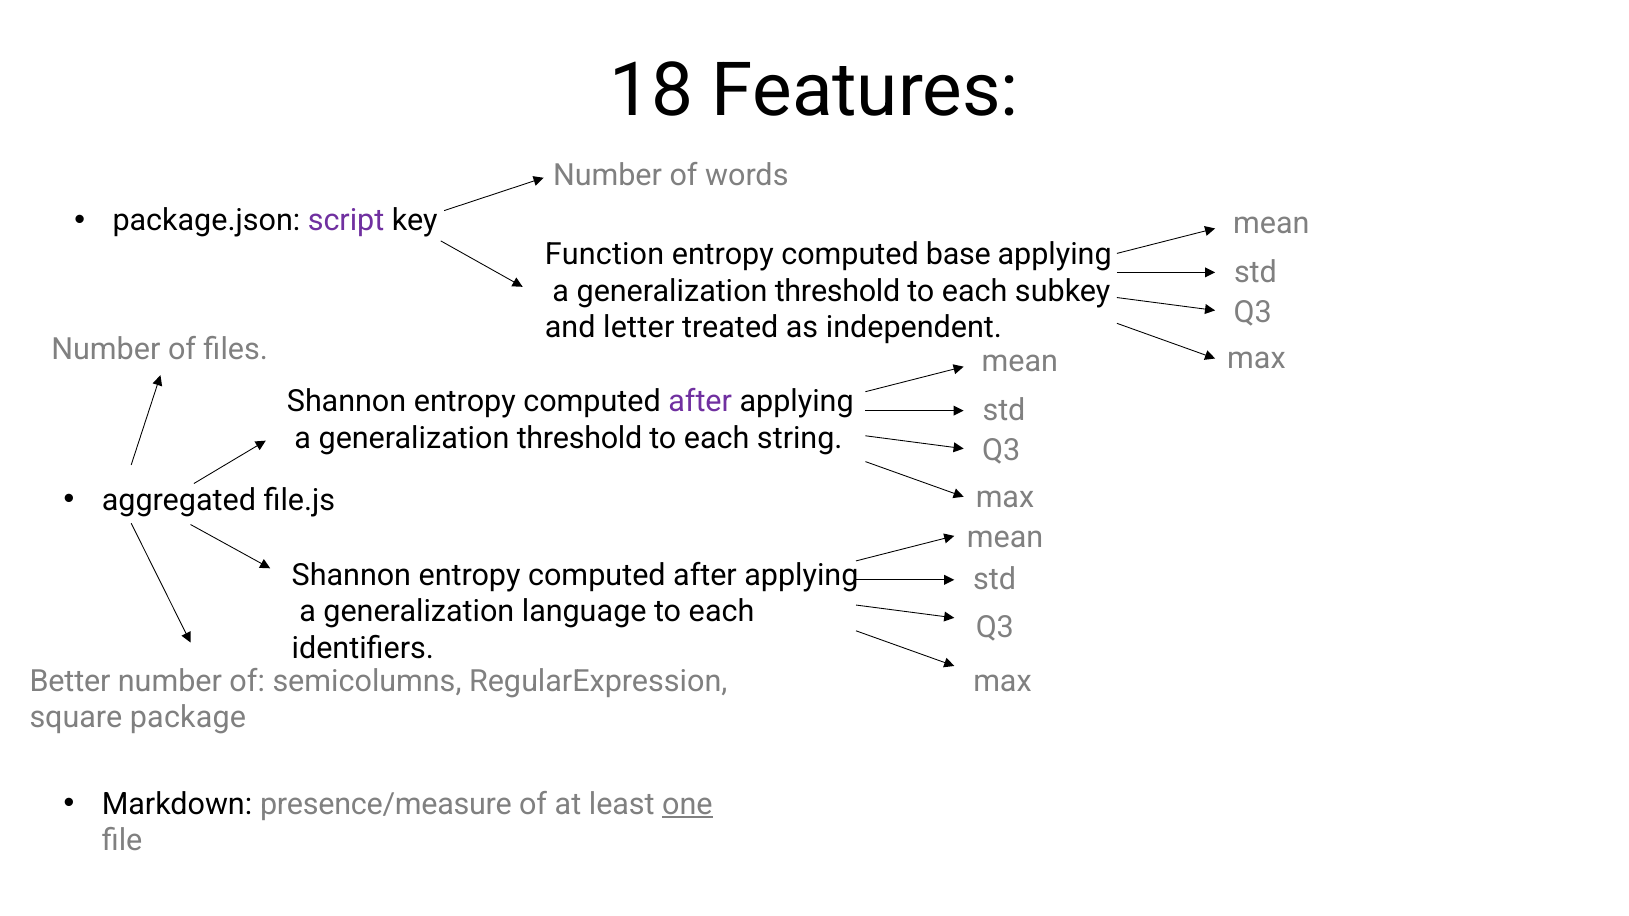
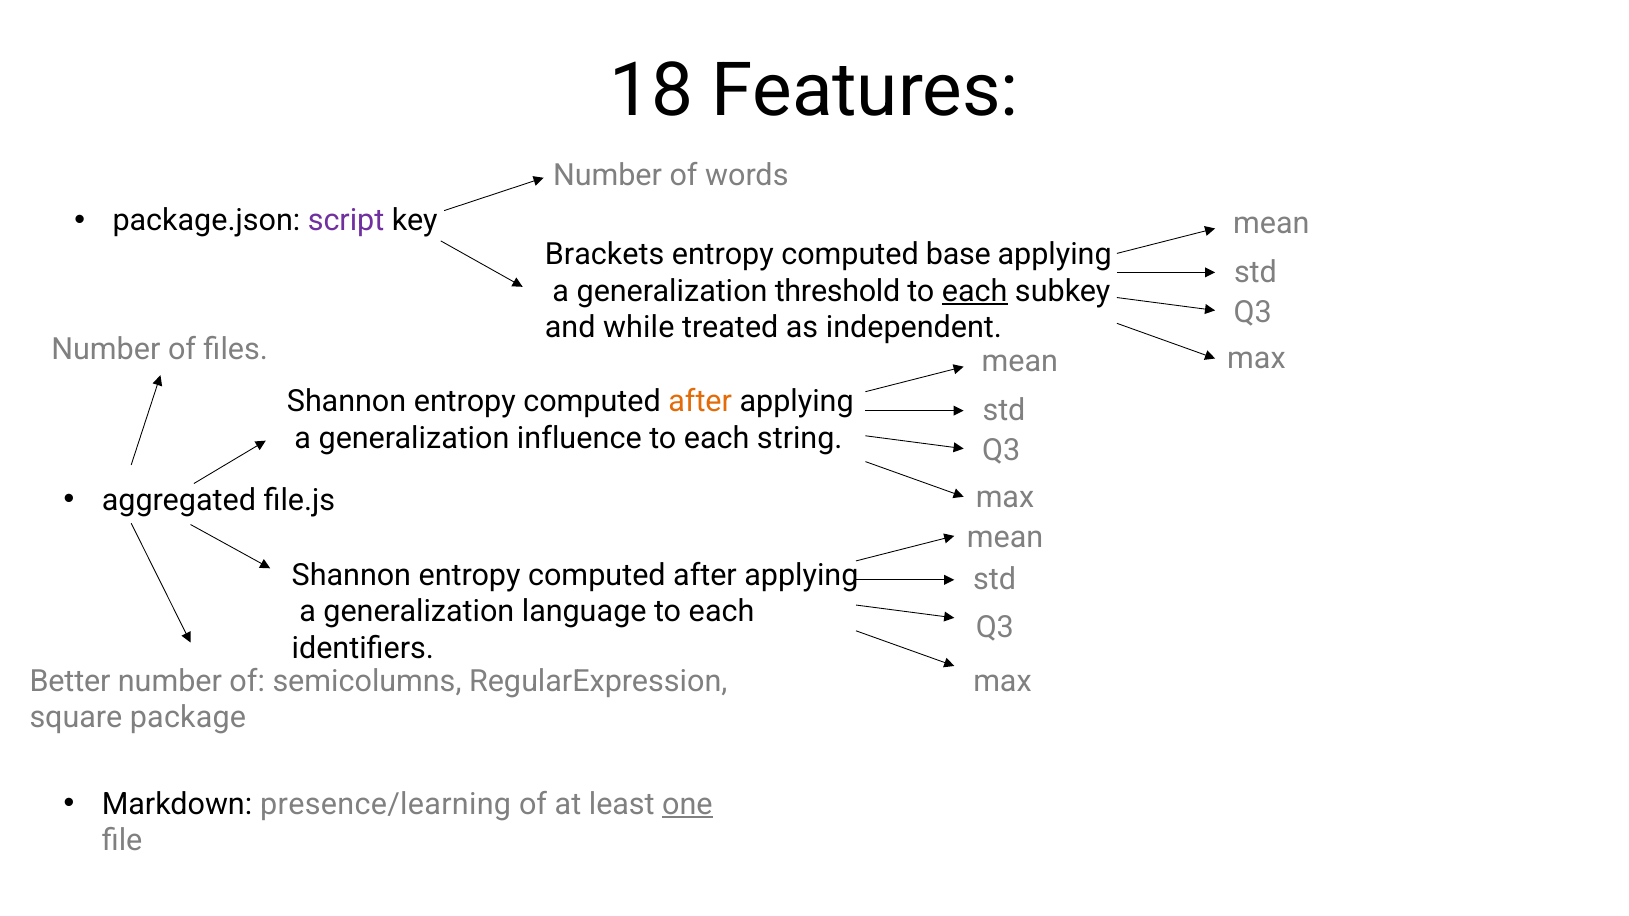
Function: Function -> Brackets (605, 254)
each underline: none -> present (975, 291)
letter: letter -> while (639, 328)
after colour: purple -> orange (700, 402)
threshold: threshold -> influence (579, 439)
presence/measure: presence/measure -> presence/learning (386, 804)
